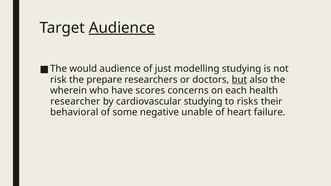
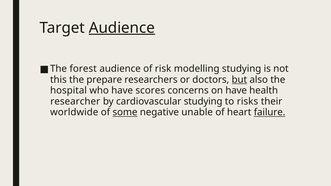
would: would -> forest (83, 69)
just: just -> risk (163, 69)
risk: risk -> this (58, 80)
wherein: wherein -> hospital (68, 91)
on each: each -> have (236, 91)
behavioral: behavioral -> worldwide (74, 112)
some underline: none -> present (125, 112)
failure underline: none -> present (270, 112)
